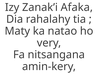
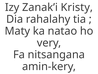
Afaka: Afaka -> Kristy (77, 7)
